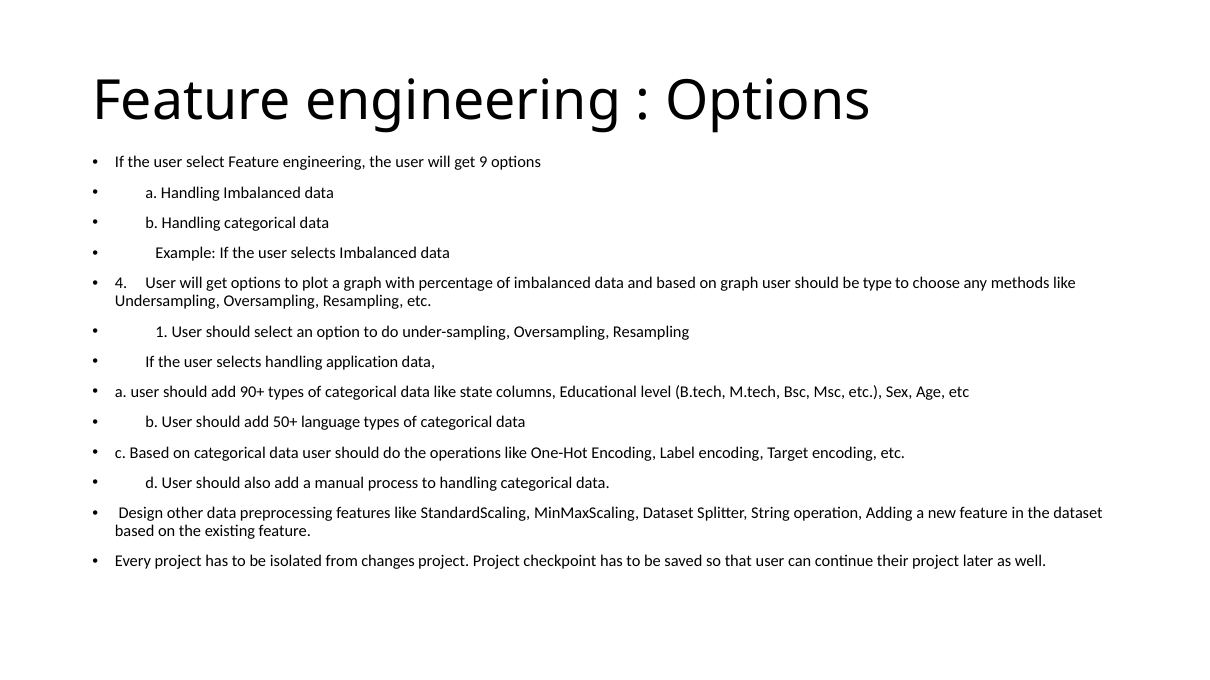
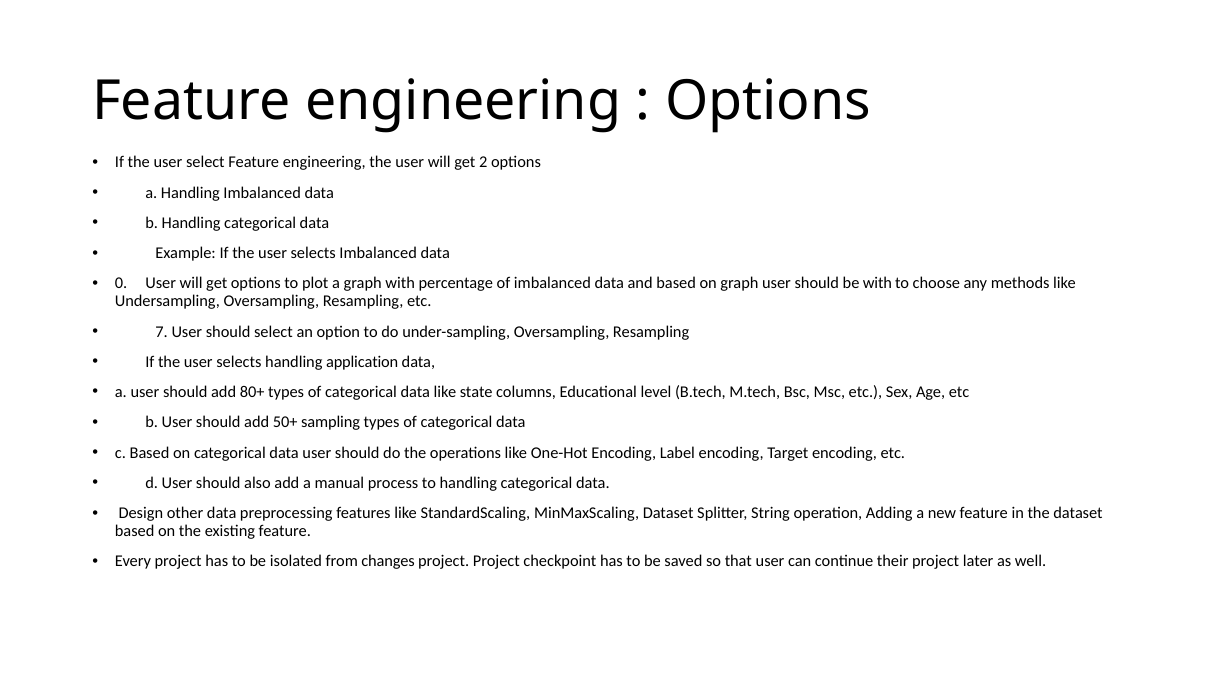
9: 9 -> 2 (483, 163)
4: 4 -> 0 (121, 284)
be type: type -> with (877, 284)
1: 1 -> 7 (162, 332)
90+: 90+ -> 80+ (252, 393)
language: language -> sampling (331, 423)
